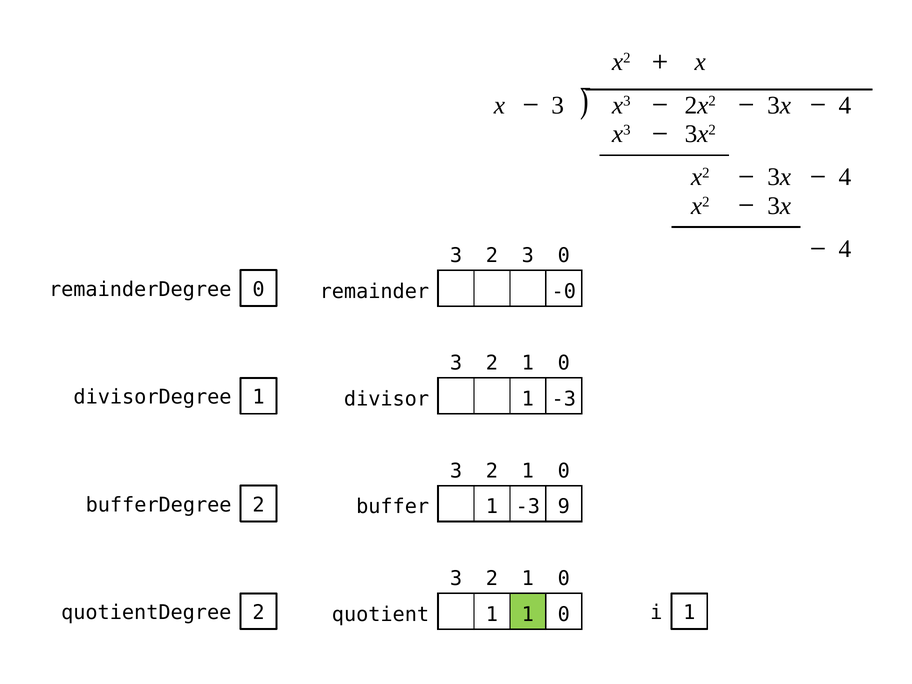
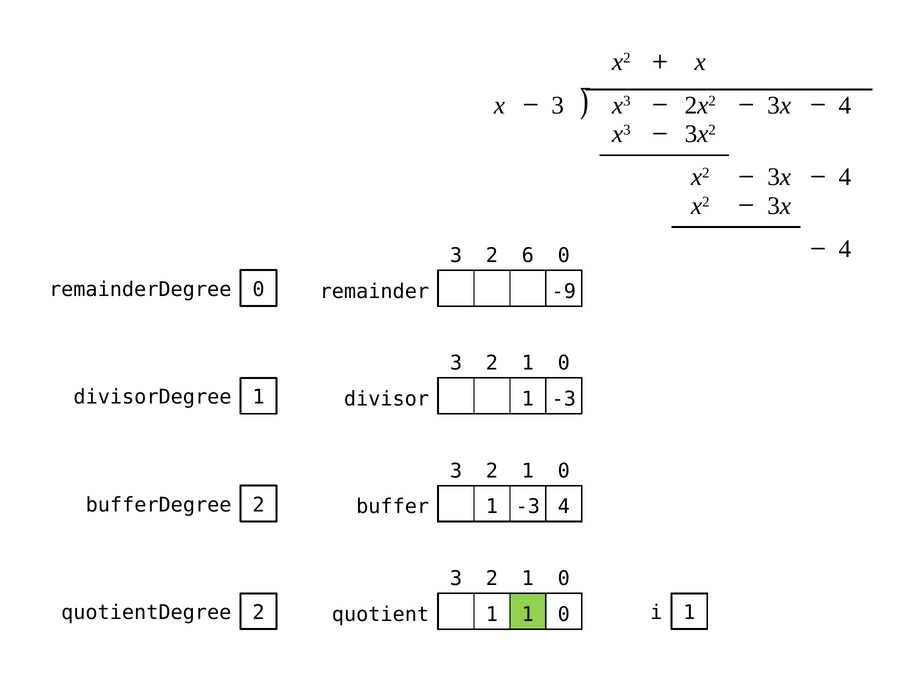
2 3: 3 -> 6 (528, 255)
-0: -0 -> -9 (564, 291)
-3 9: 9 -> 4 (564, 507)
